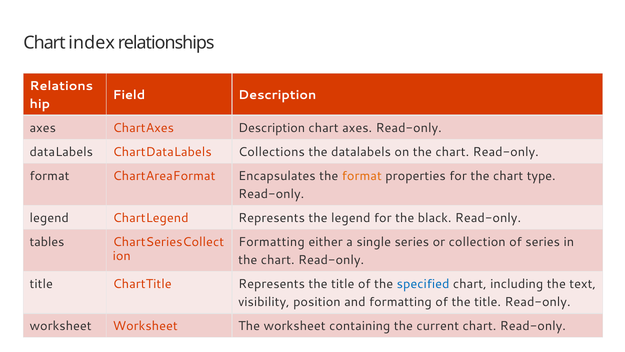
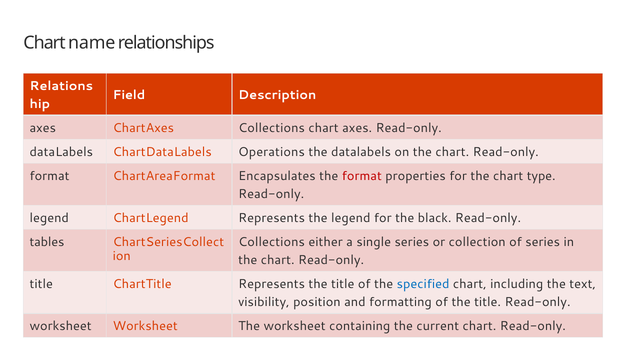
index: index -> name (92, 43)
ChartAxes Description: Description -> Collections (272, 128)
Collections: Collections -> Operations (272, 152)
format colour: orange -> red (362, 176)
Formatting: Formatting -> Collections (272, 242)
